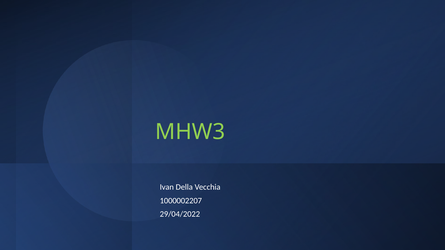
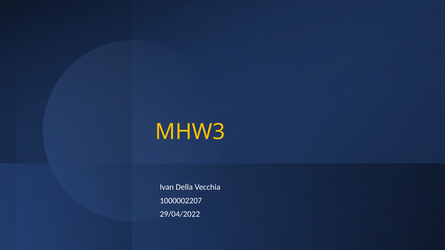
MHW3 colour: light green -> yellow (190, 132)
